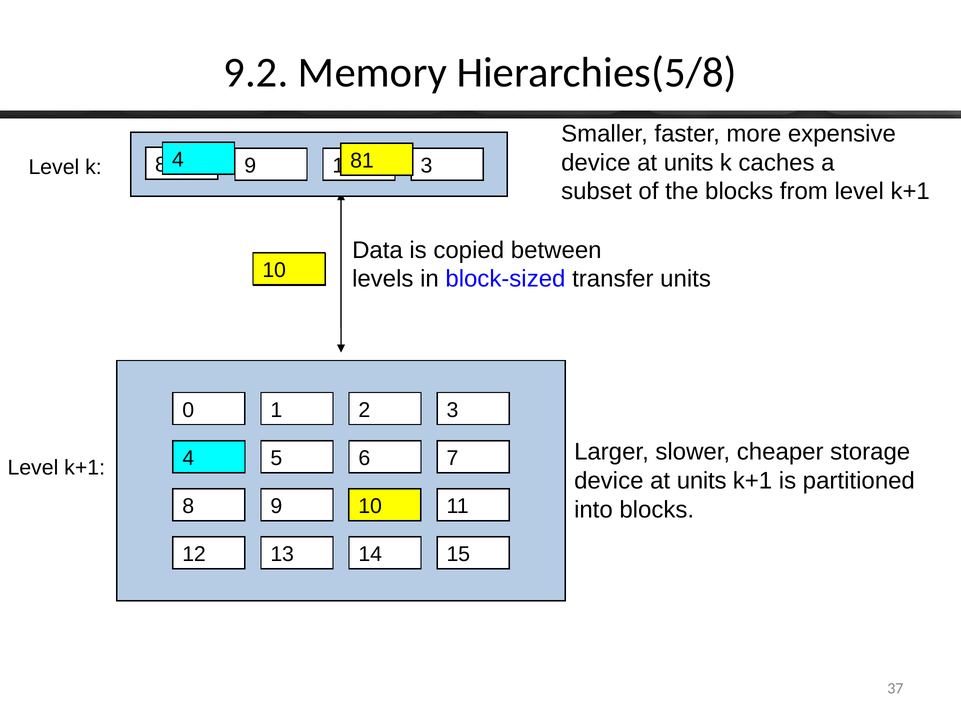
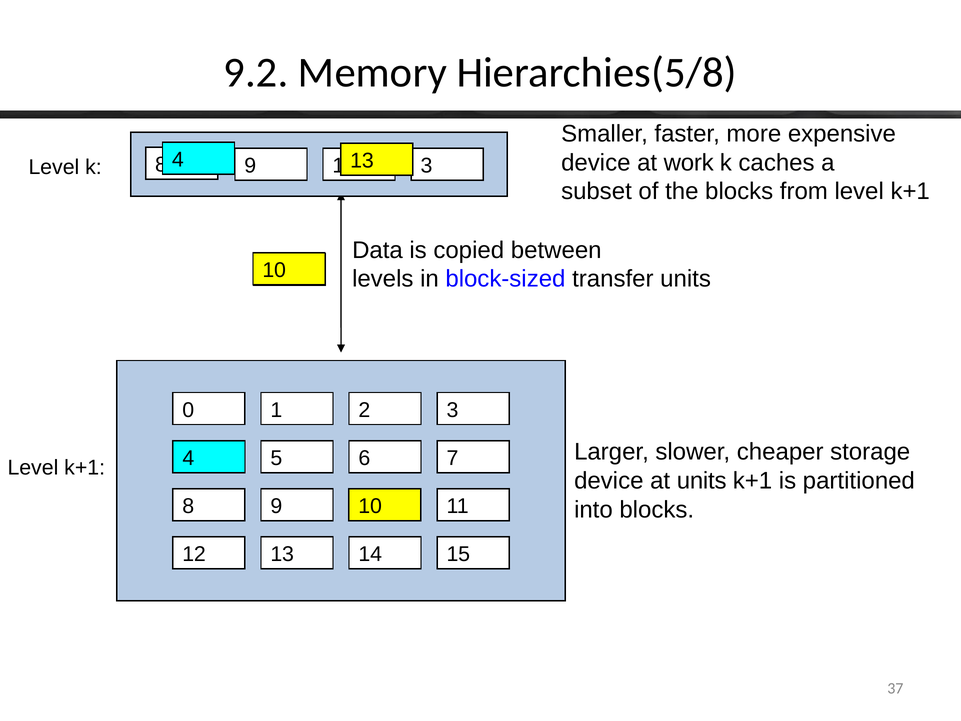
4 81: 81 -> 13 (362, 161)
units: units -> work (689, 163)
